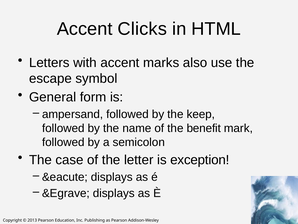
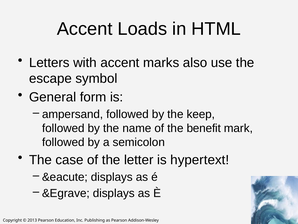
Clicks: Clicks -> Loads (142, 29)
exception: exception -> hypertext (200, 160)
